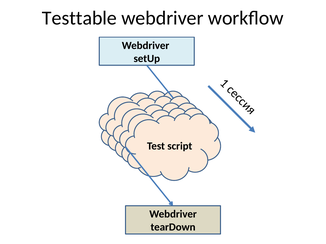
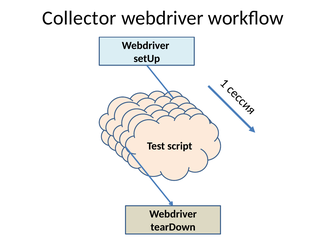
Testtable: Testtable -> Collector (79, 18)
